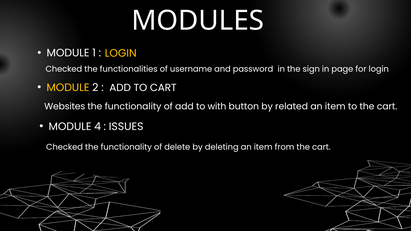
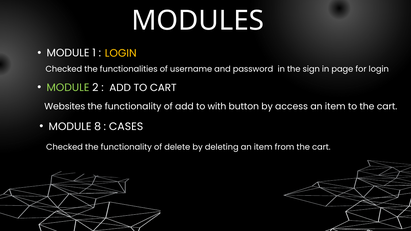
MODULE colour: yellow -> light green (68, 88)
related: related -> access (292, 107)
4: 4 -> 8 (98, 127)
ISSUES: ISSUES -> CASES (126, 127)
